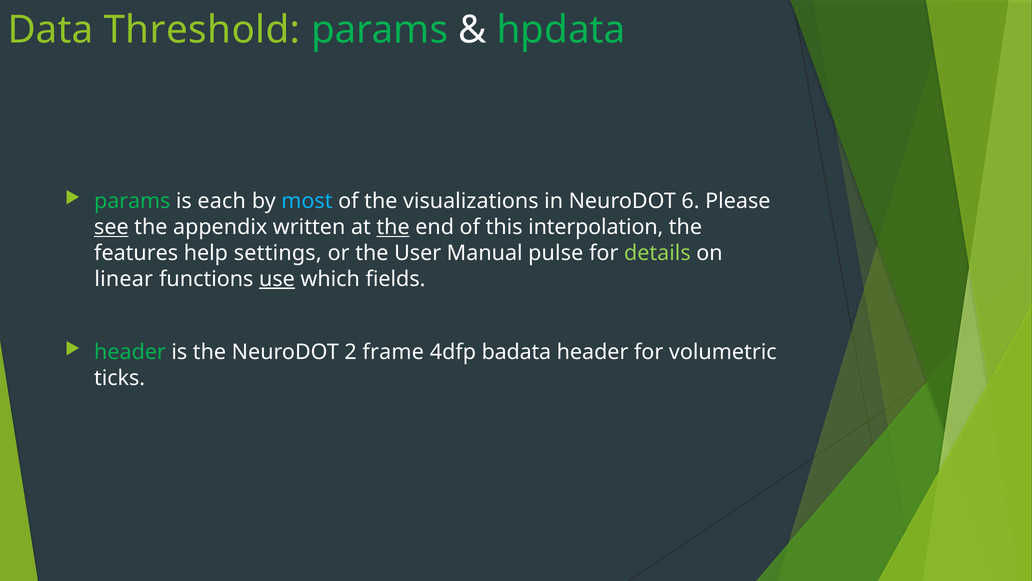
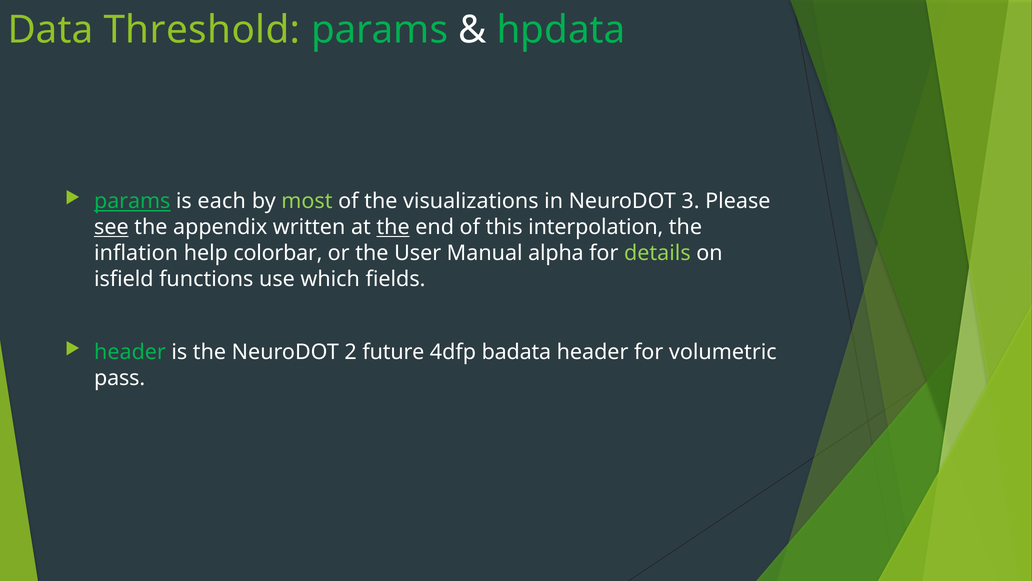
params underline: none -> present (132, 201)
most colour: light blue -> light green (307, 201)
6: 6 -> 3 (691, 201)
features: features -> inflation (136, 253)
settings: settings -> colorbar (278, 253)
pulse: pulse -> alpha (556, 253)
linear: linear -> isfield (124, 279)
use underline: present -> none (277, 279)
frame: frame -> future (393, 352)
ticks: ticks -> pass (120, 378)
